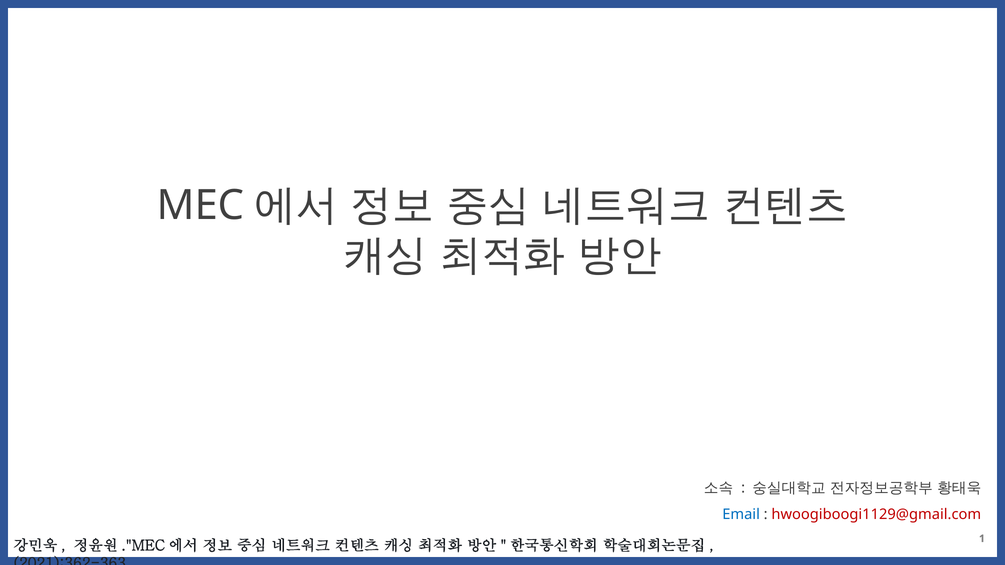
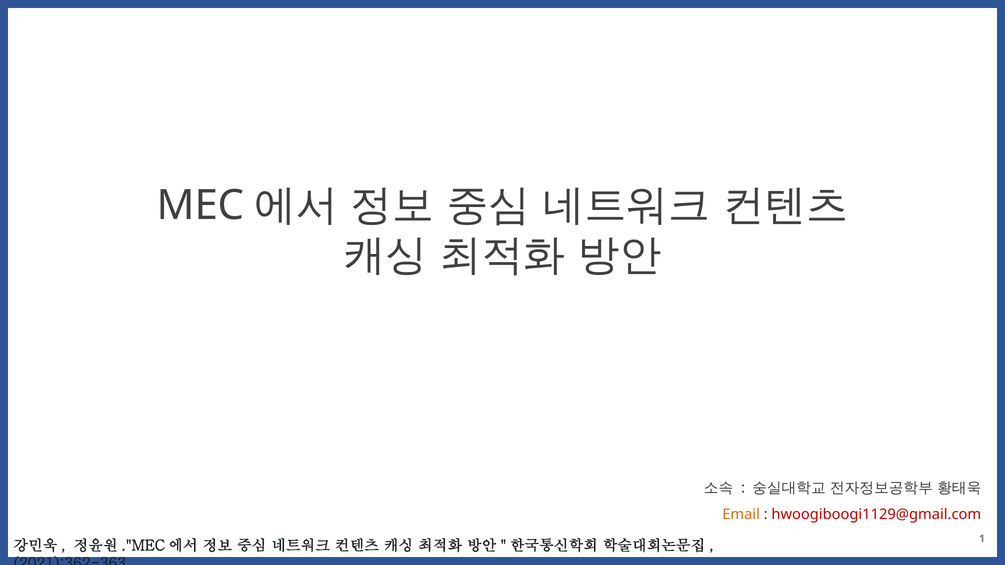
Email colour: blue -> orange (741, 515)
